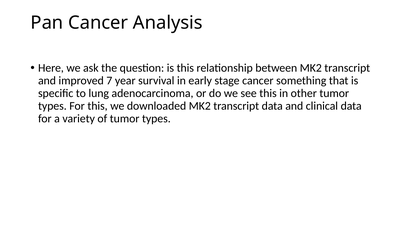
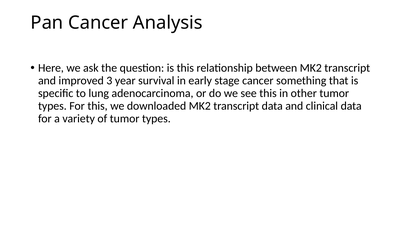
7: 7 -> 3 (109, 80)
